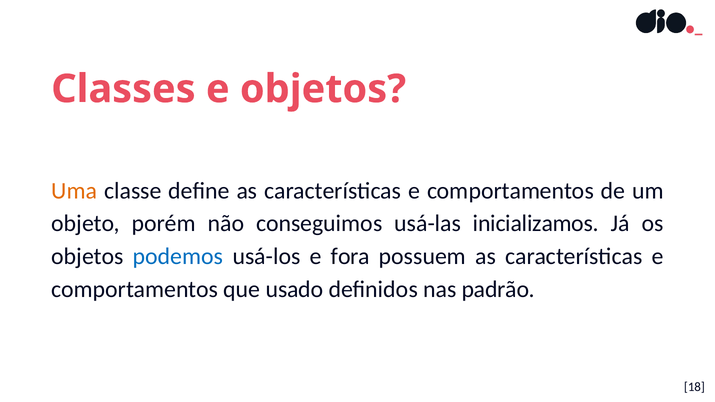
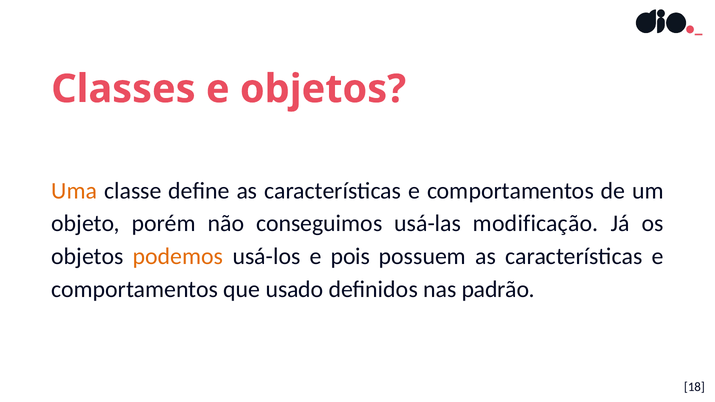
inicializamos: inicializamos -> modificação (536, 224)
podemos colour: blue -> orange (178, 257)
fora: fora -> pois (350, 257)
